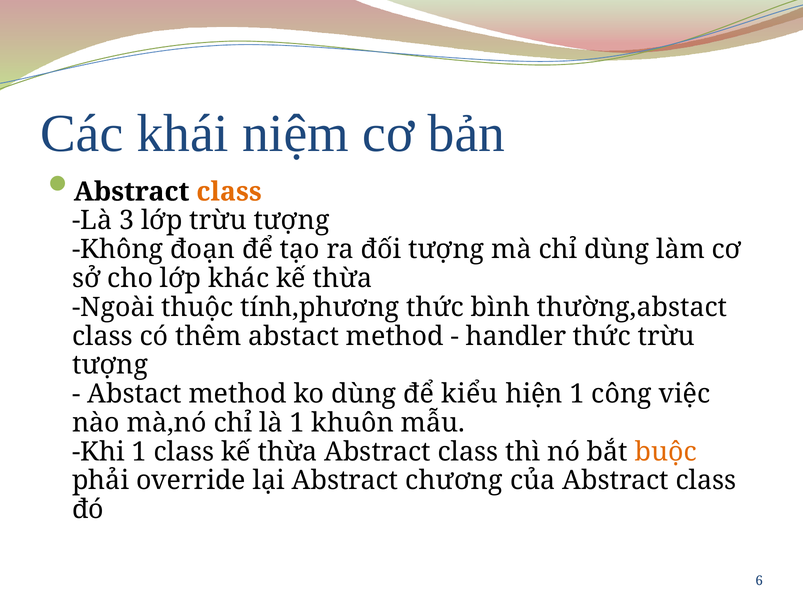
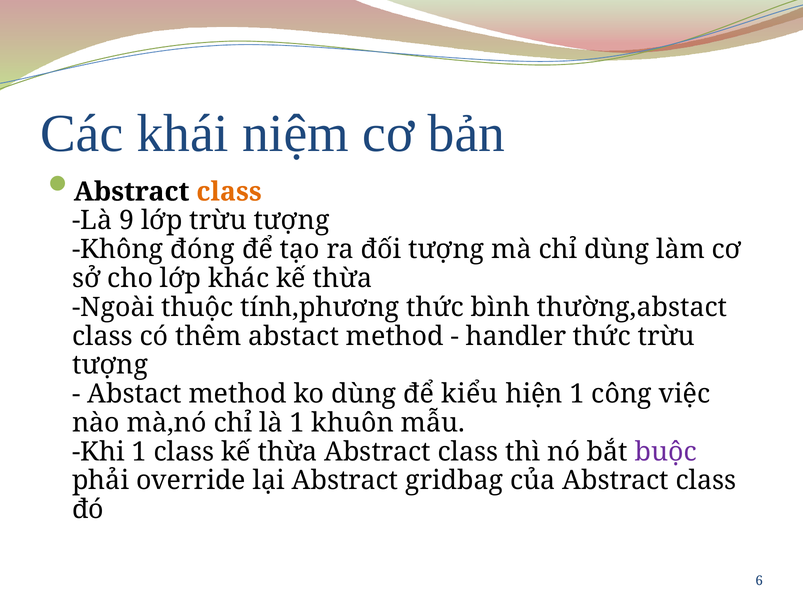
3: 3 -> 9 (127, 221)
đoạn: đoạn -> đóng (203, 250)
buộc colour: orange -> purple (666, 452)
chương: chương -> gridbag (454, 481)
